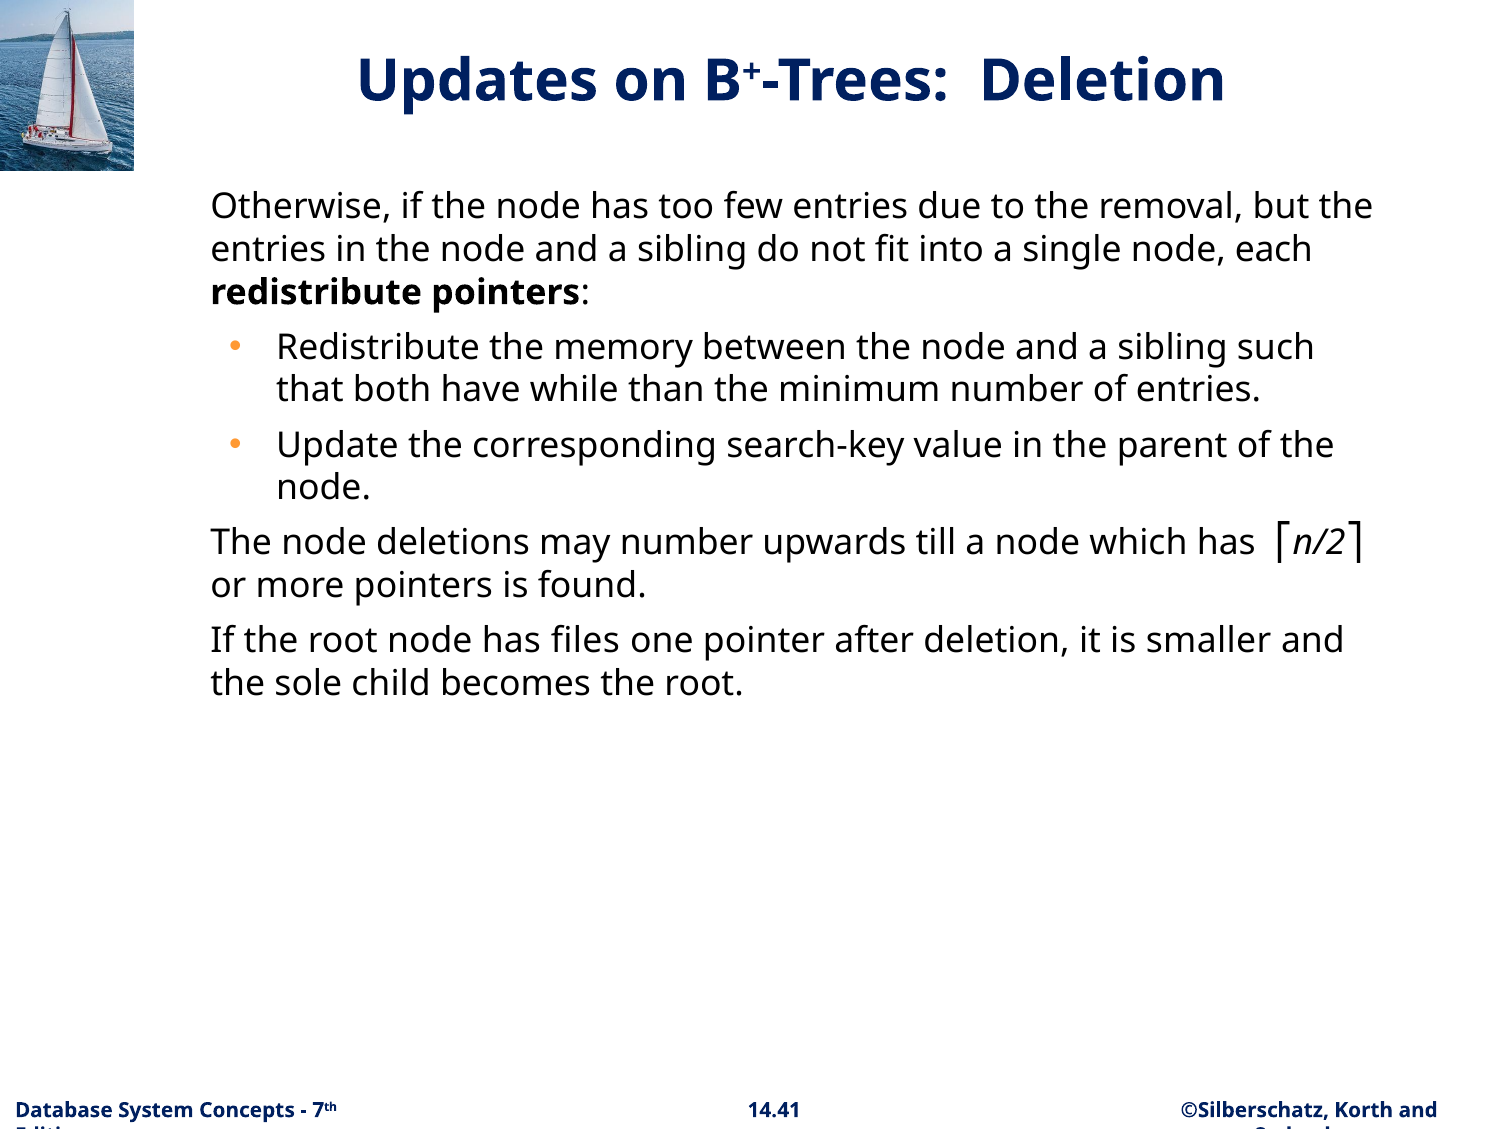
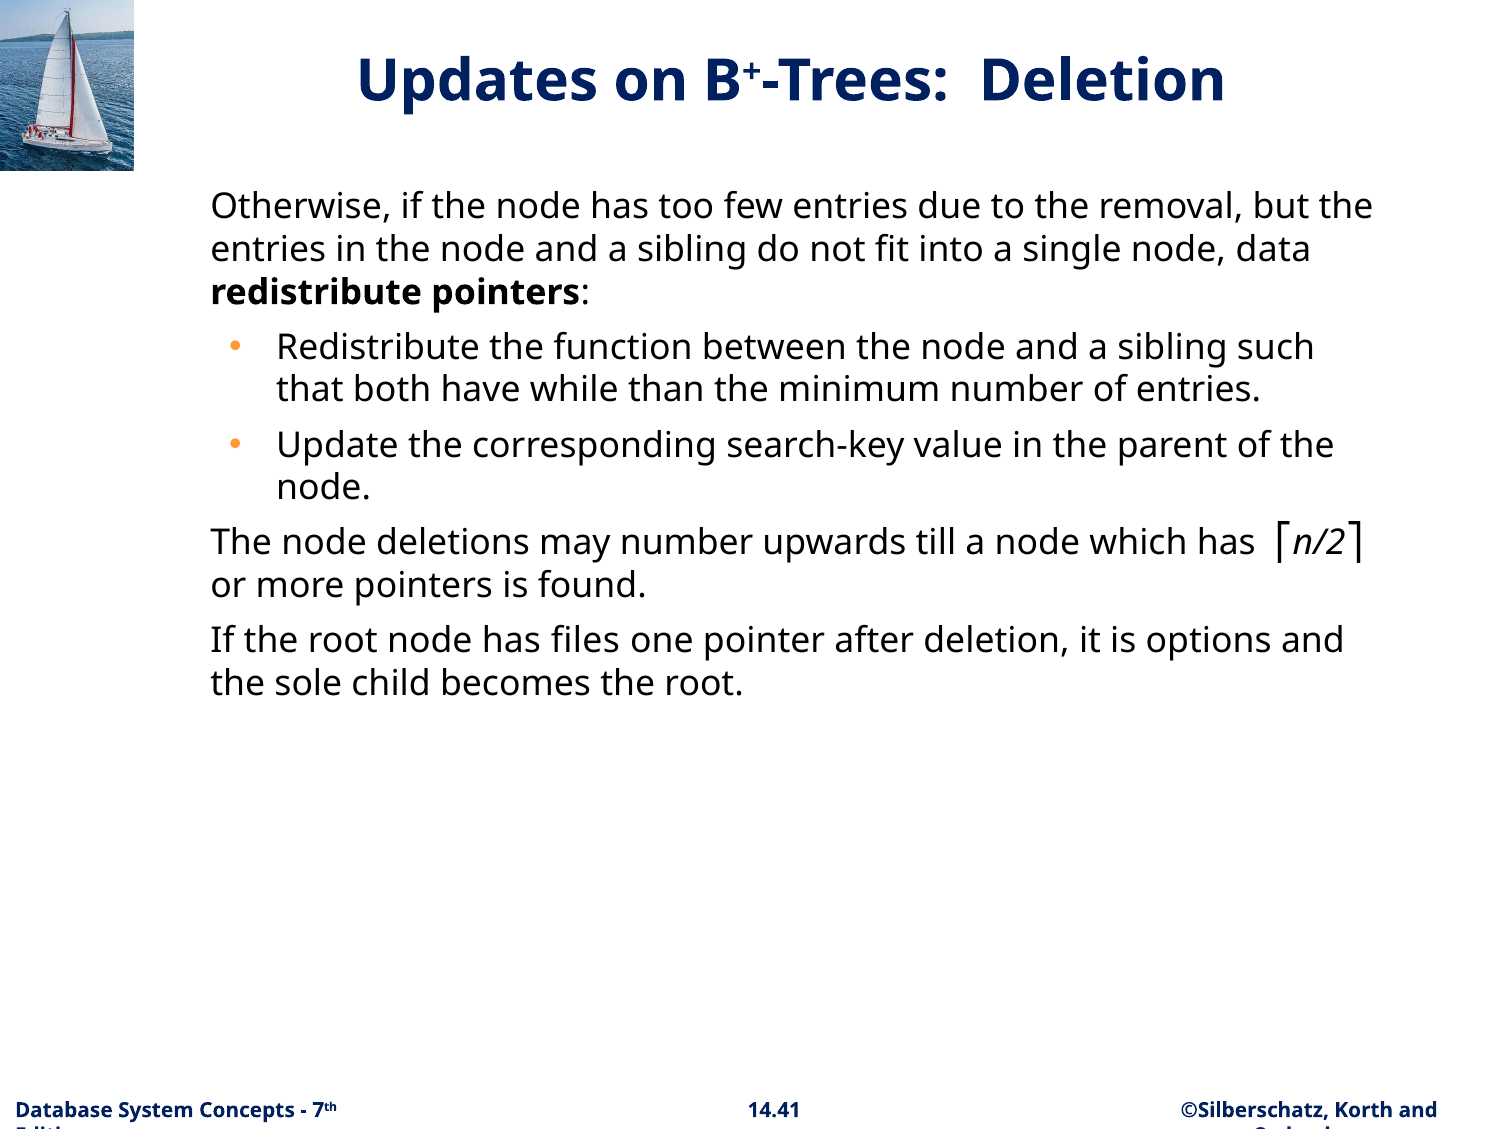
each: each -> data (1273, 250)
memory: memory -> function (623, 348)
smaller: smaller -> options (1209, 641)
